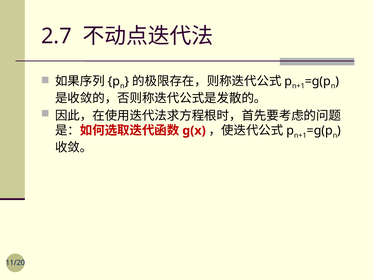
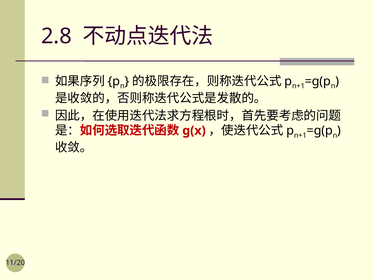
2.7: 2.7 -> 2.8 (56, 36)
